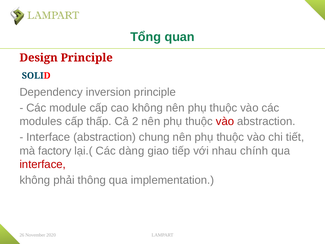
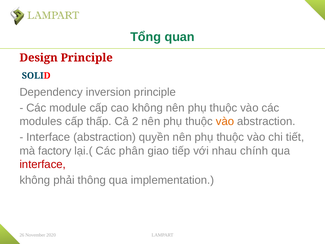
vào colour: red -> orange (225, 121)
chung: chung -> quyền (154, 137)
dàng: dàng -> phân (132, 151)
